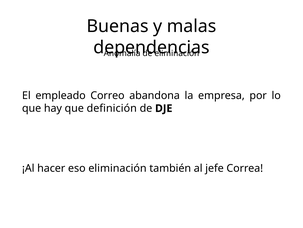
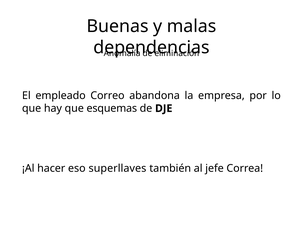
definición: definición -> esquemas (112, 108)
eso eliminación: eliminación -> superllaves (117, 168)
